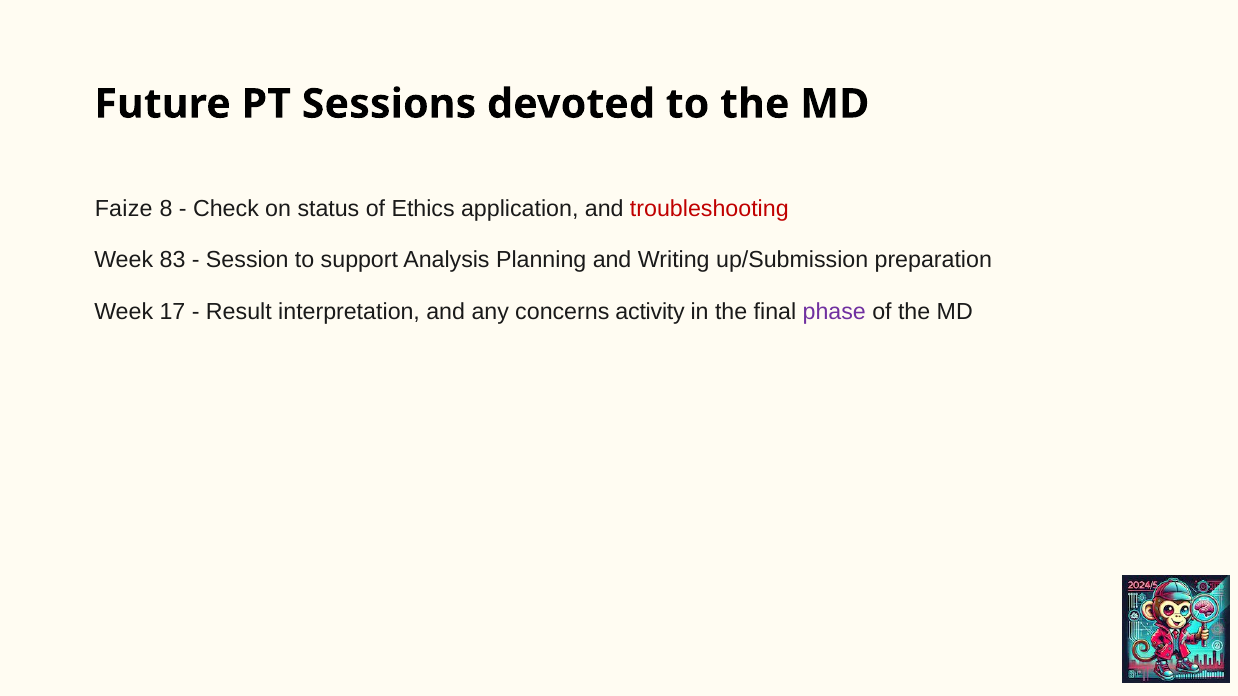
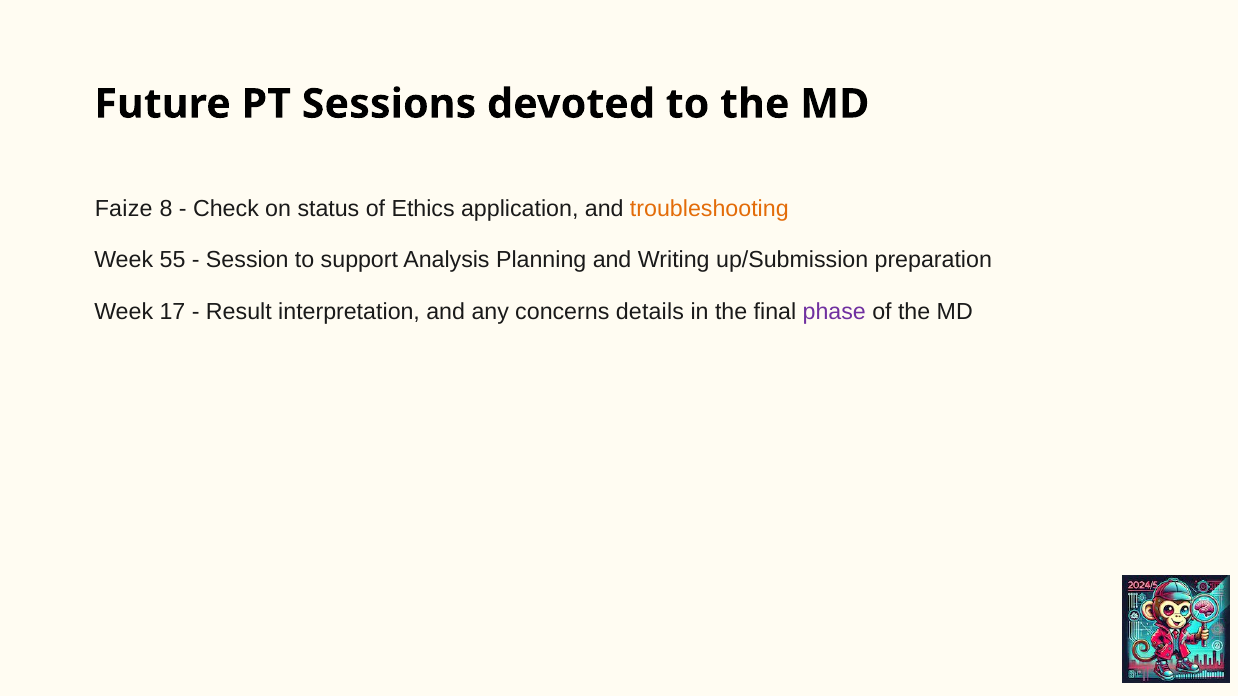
troubleshooting colour: red -> orange (709, 209)
83: 83 -> 55 (173, 260)
activity: activity -> details (650, 312)
